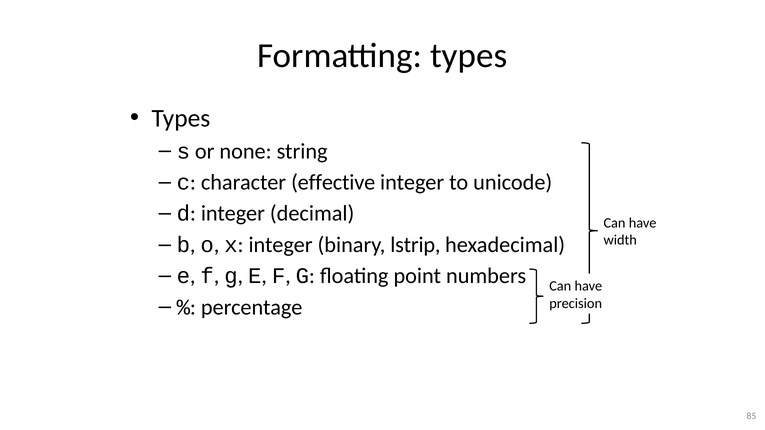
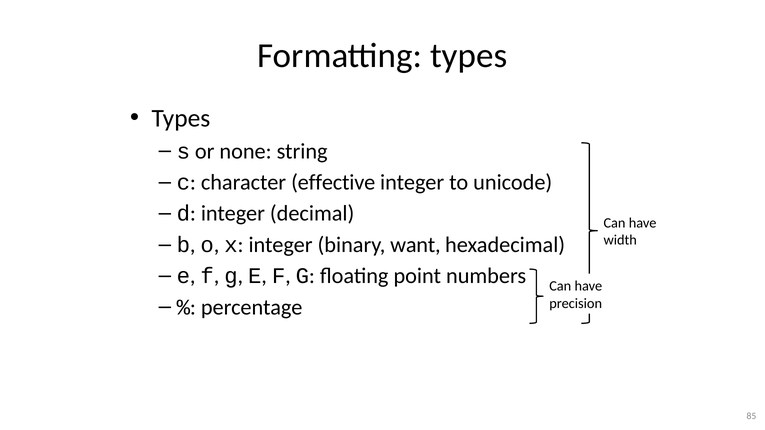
lstrip: lstrip -> want (415, 245)
